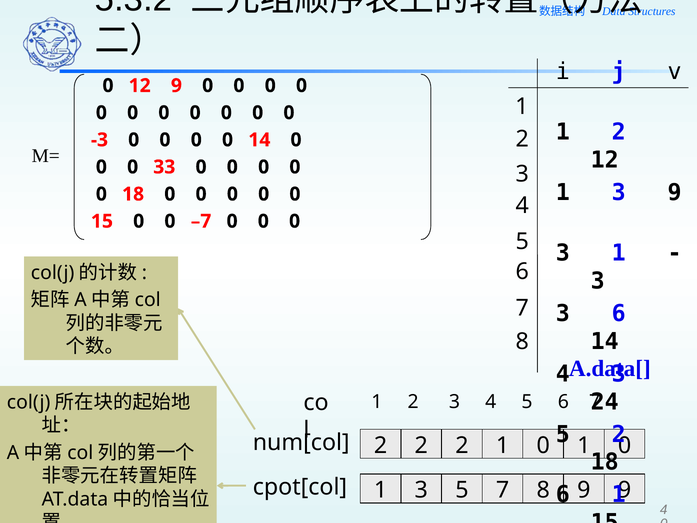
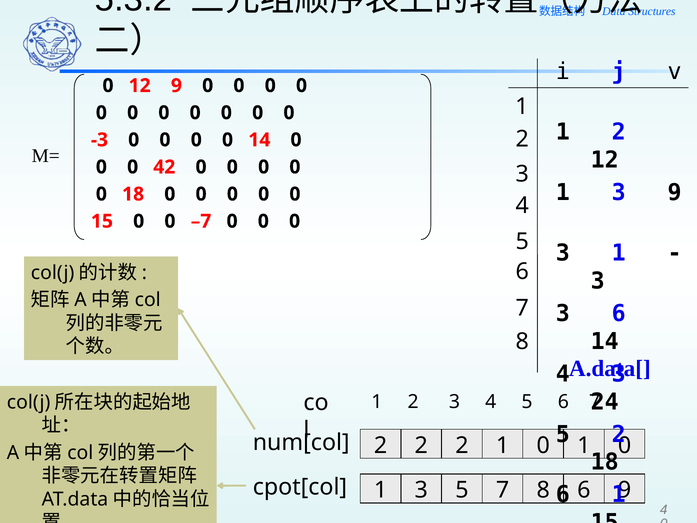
33: 33 -> 42 (164, 167)
8 9: 9 -> 6 (584, 490)
